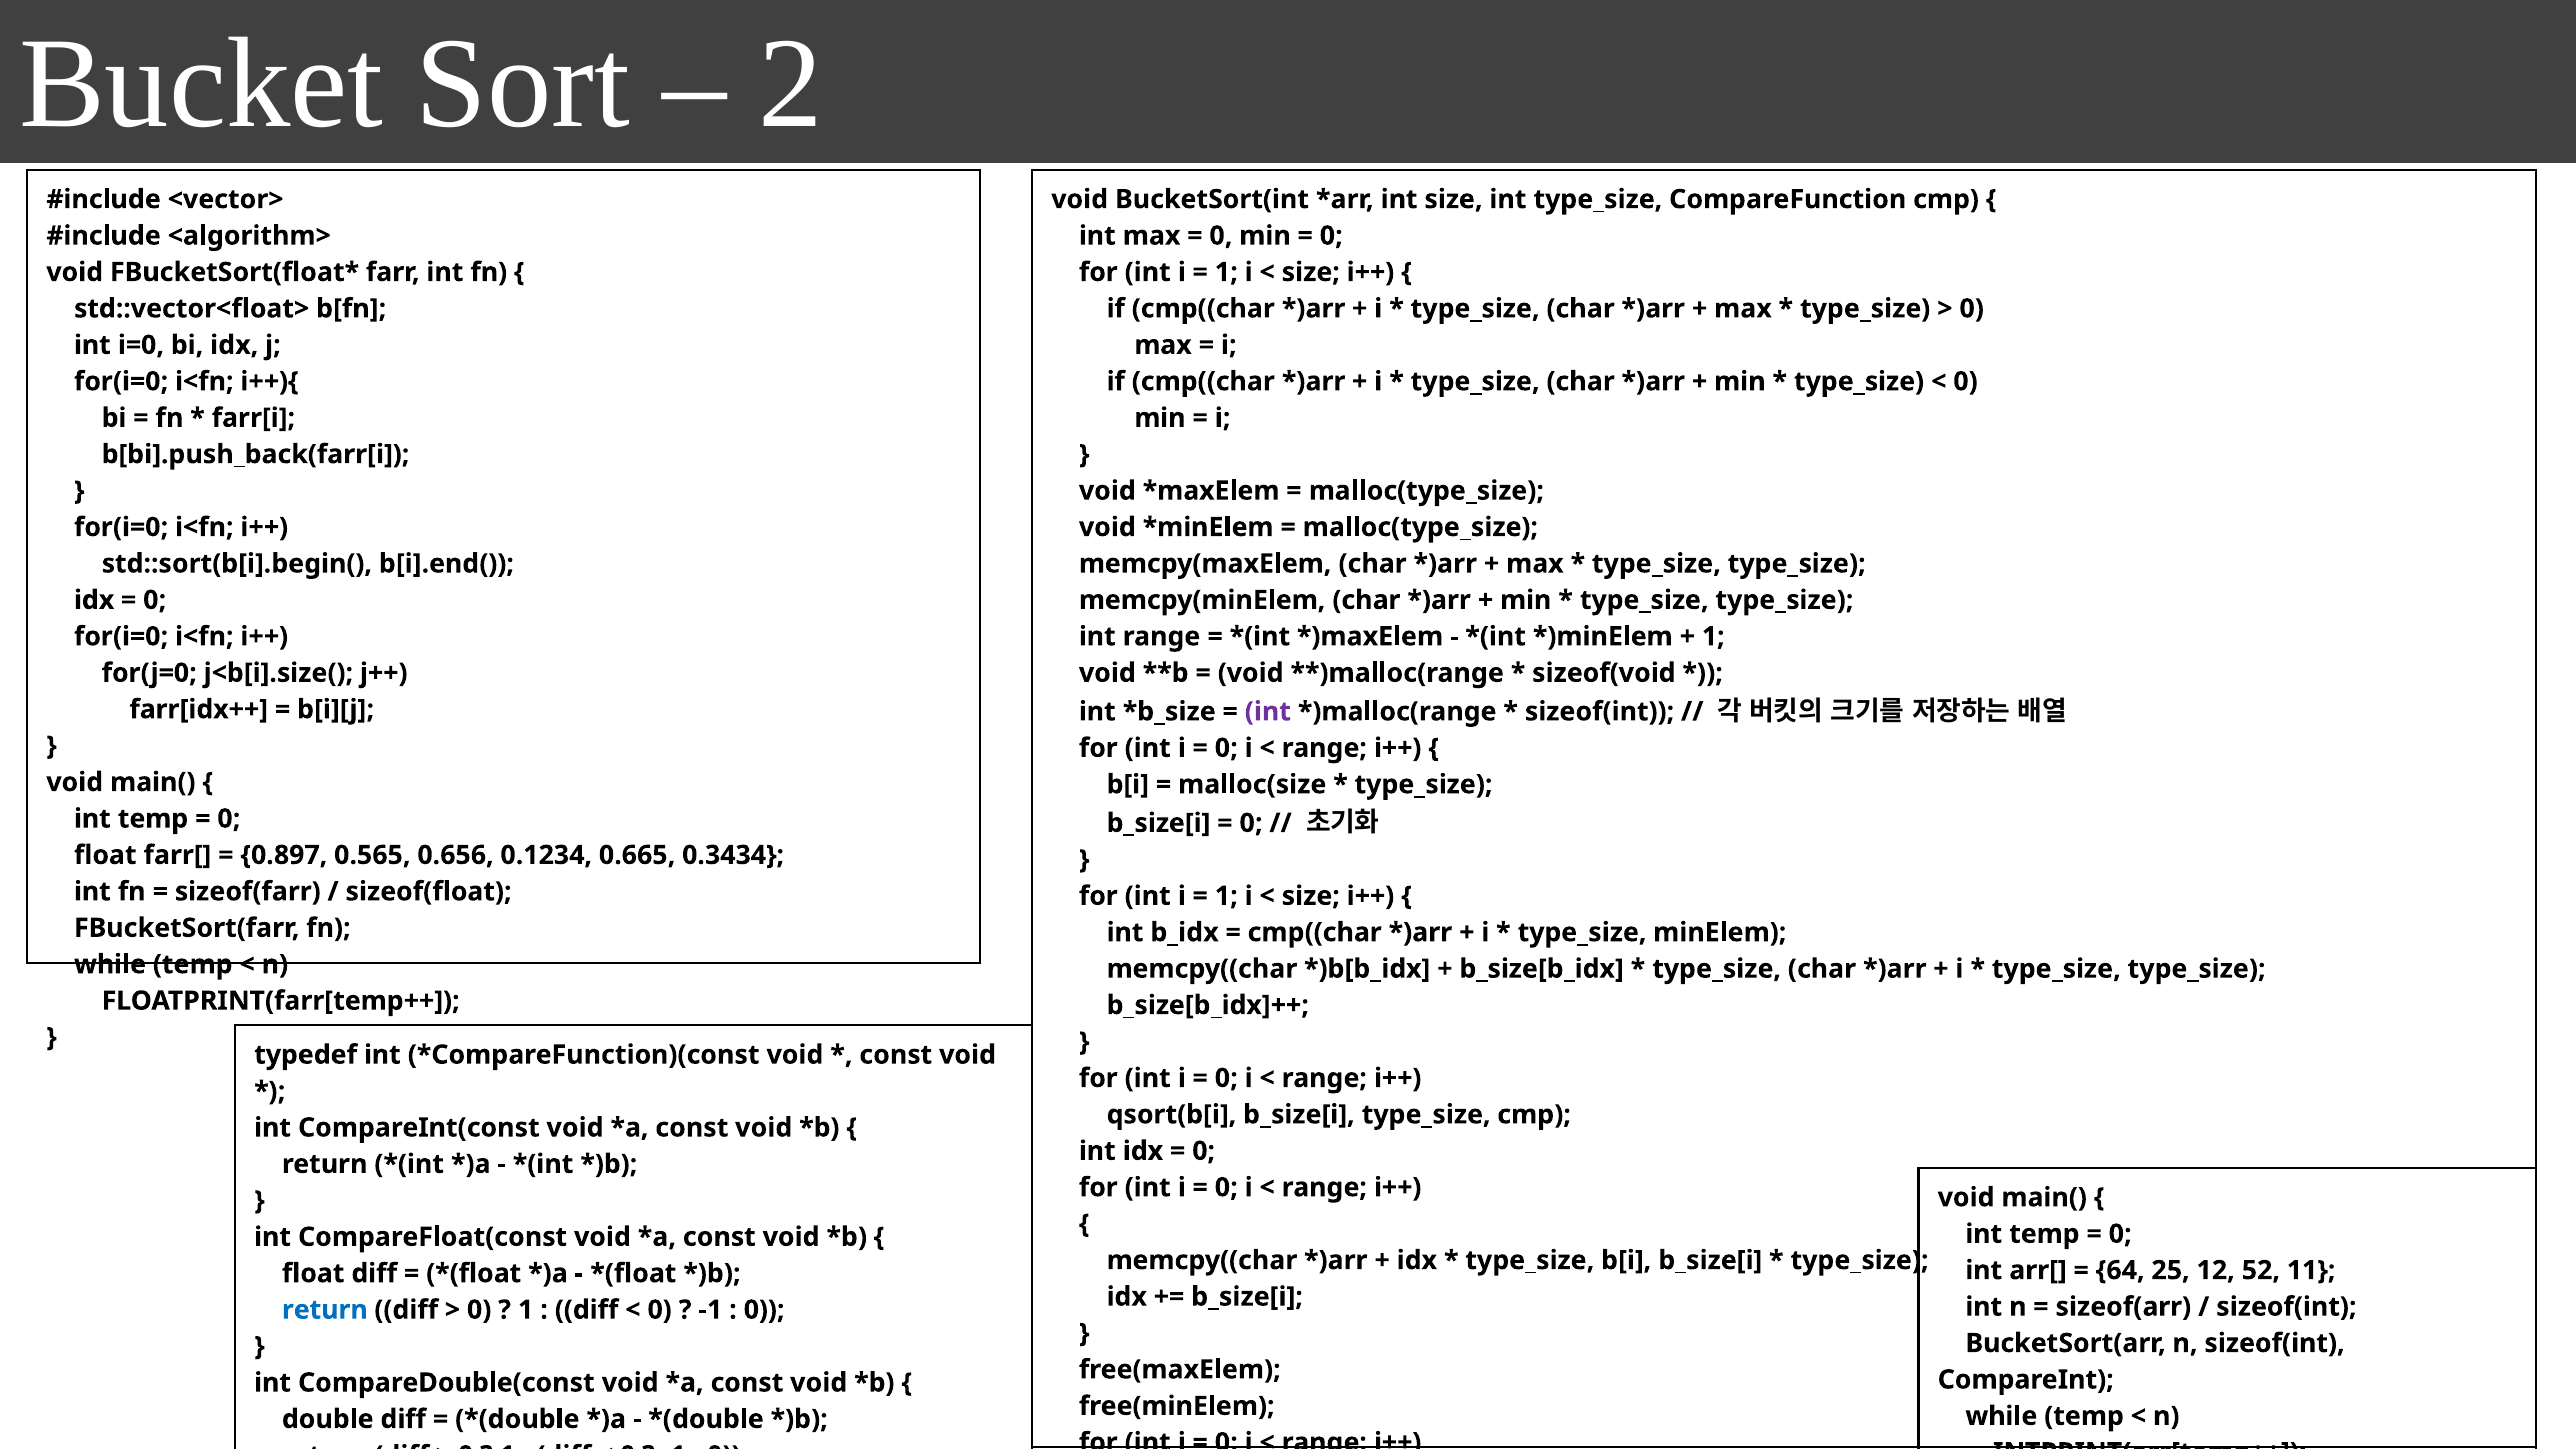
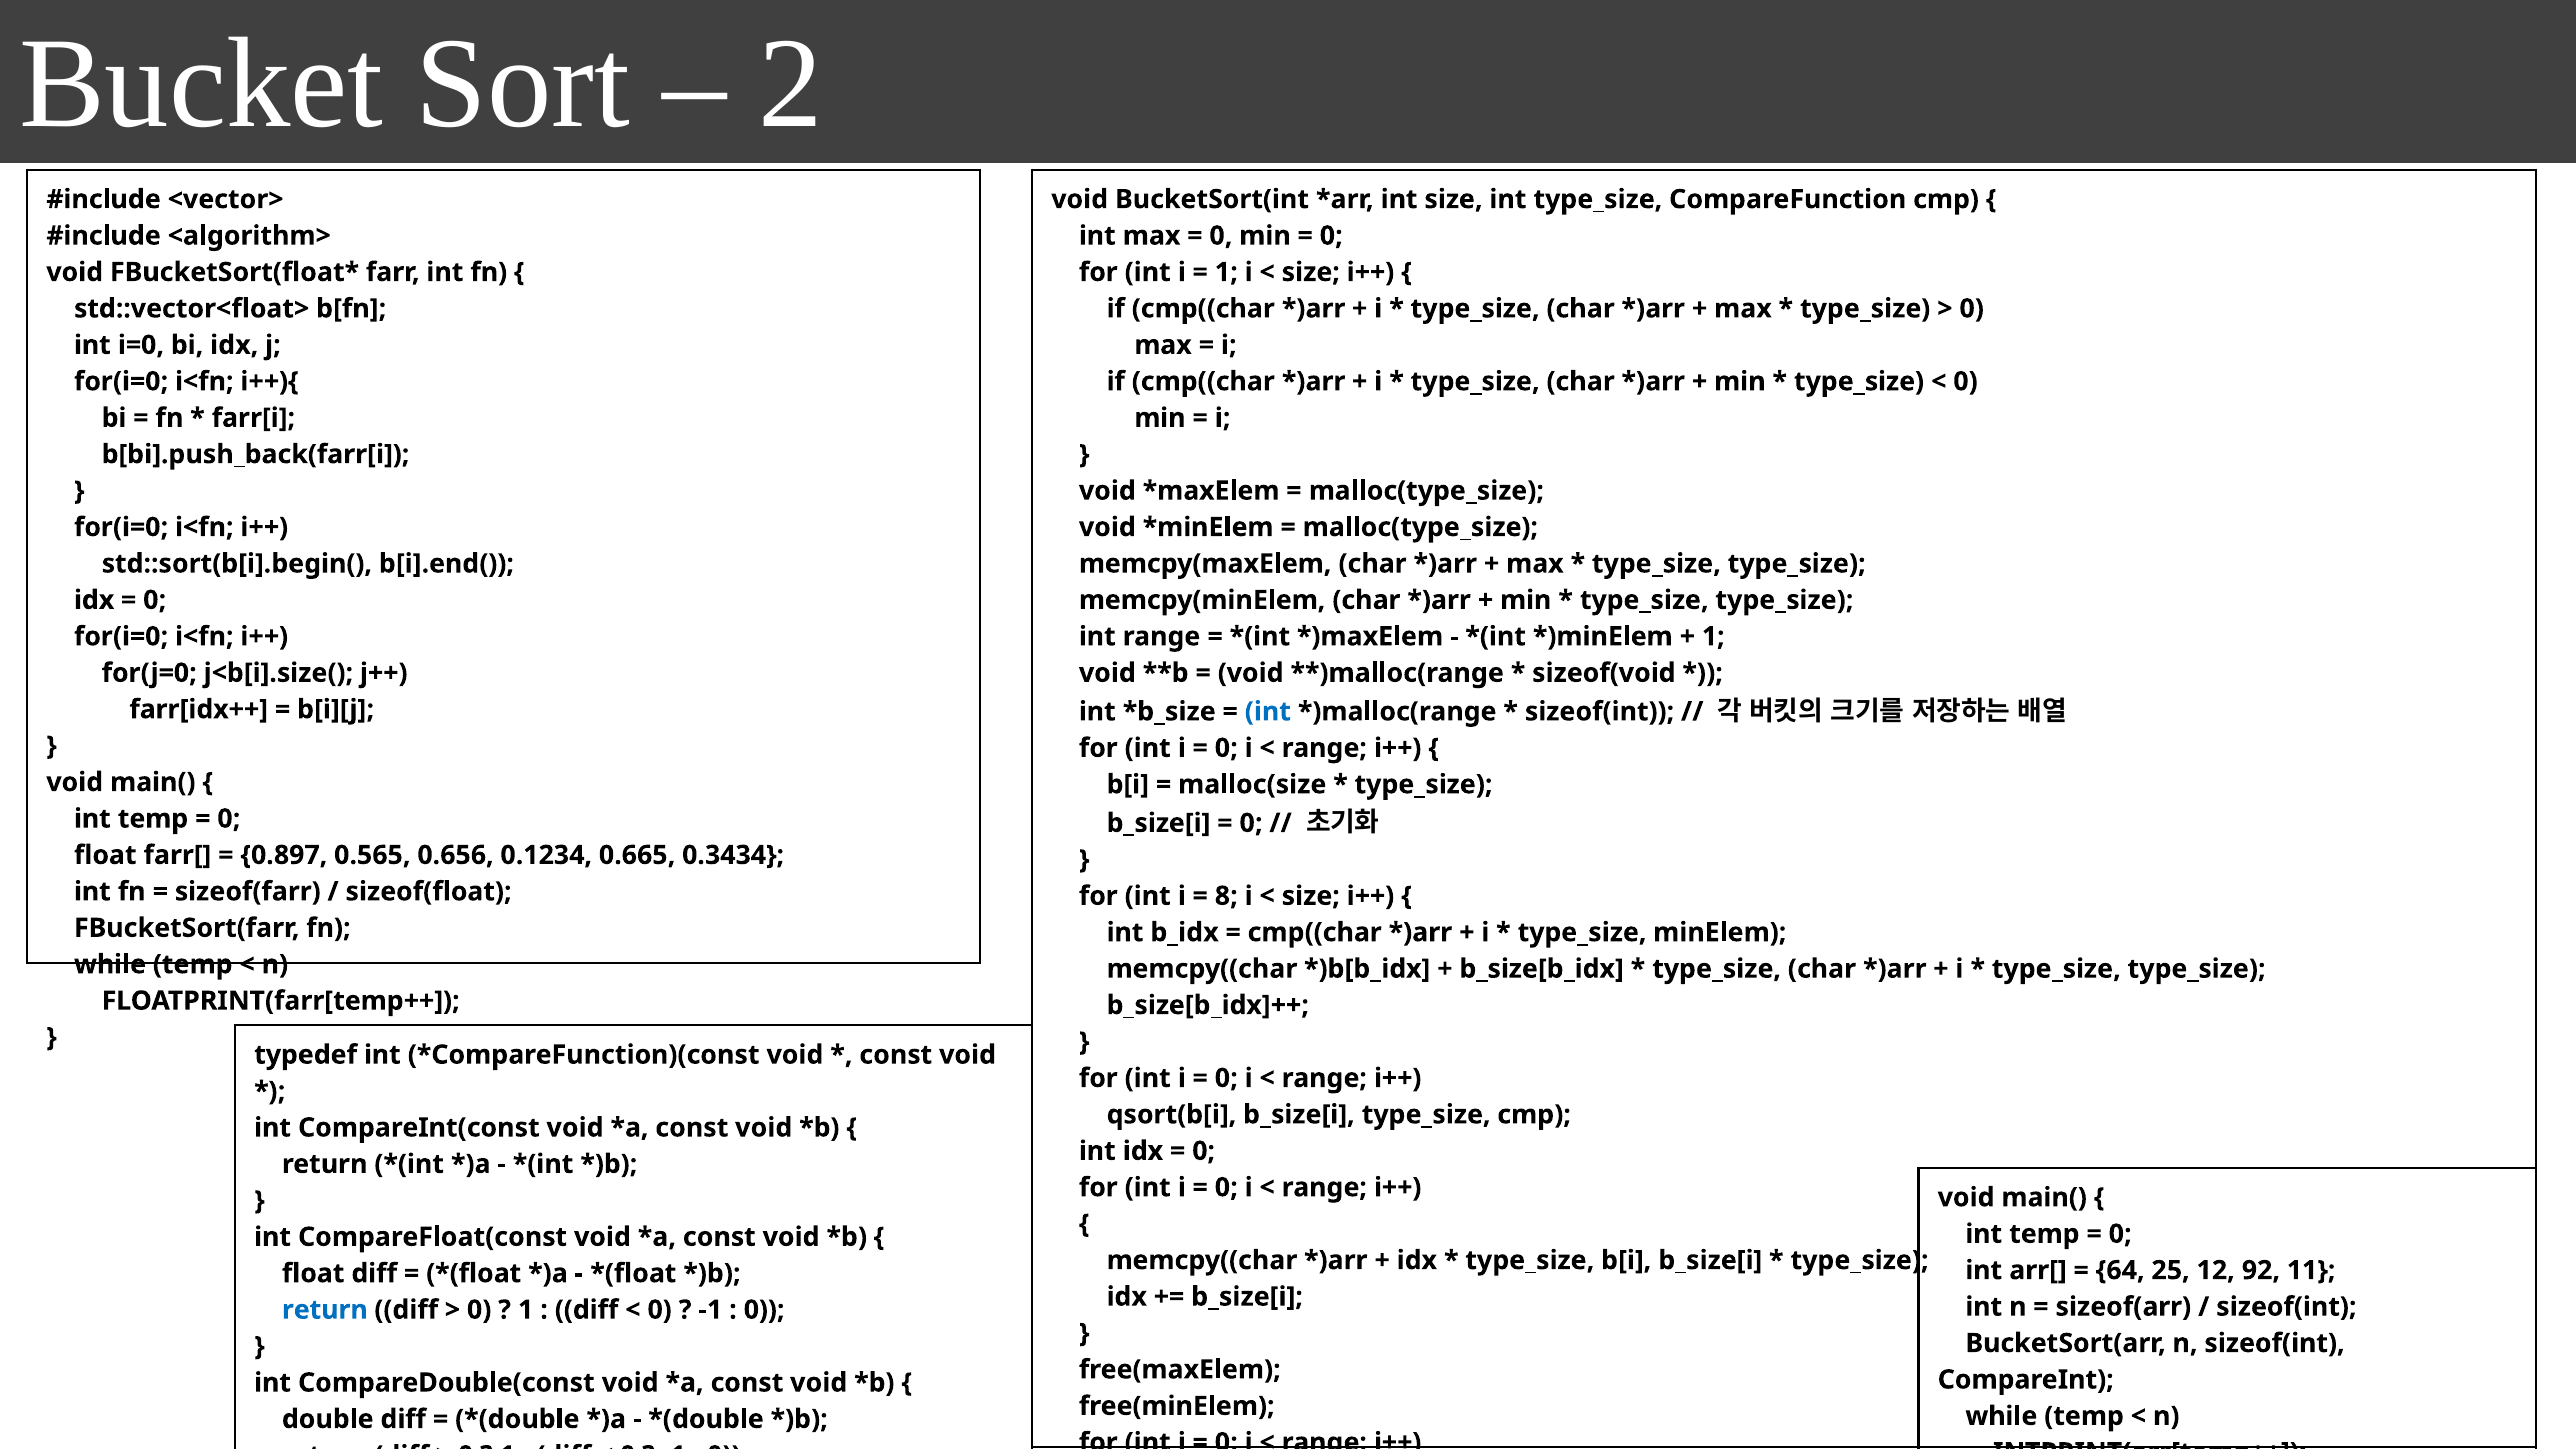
int colour: purple -> blue (1268, 712)
1: 1 -> 8 (1226, 896)
52: 52 -> 92 (2261, 1270)
